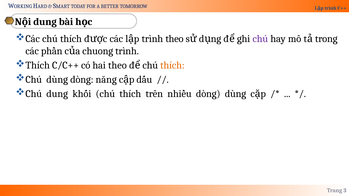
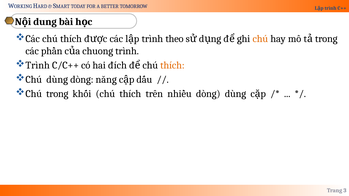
chú colour: purple -> orange (260, 39)
Thích: Thích -> Trình (38, 65)
hai theo: theo -> đích (117, 65)
Chú dung: dung -> trong (57, 94)
